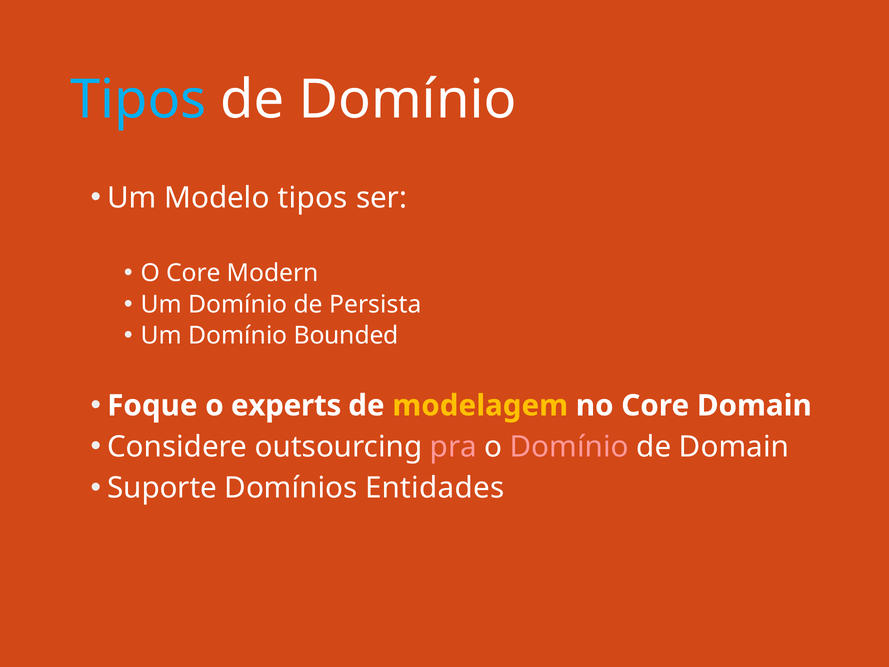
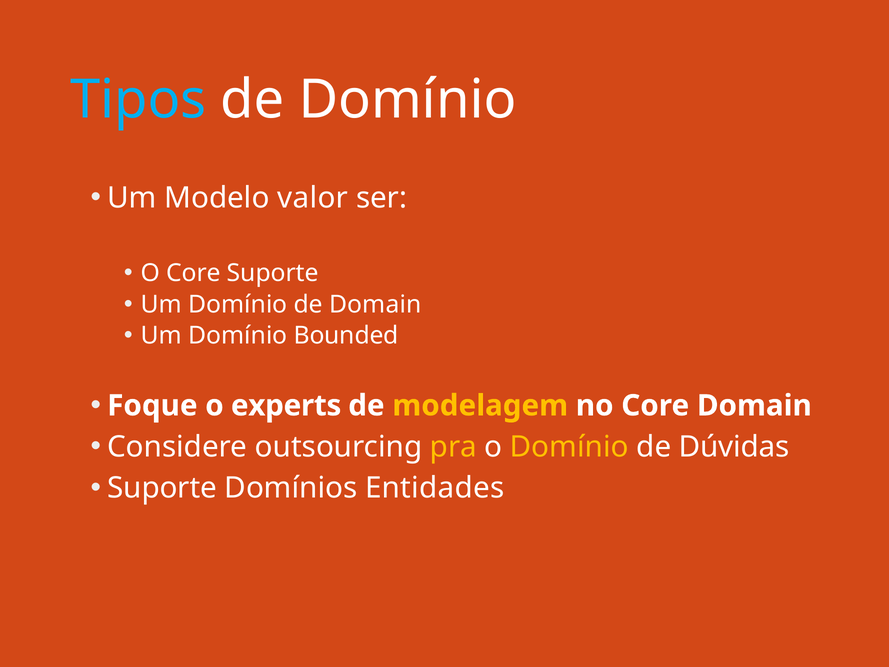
Modelo tipos: tipos -> valor (313, 198)
Core Modern: Modern -> Suporte (273, 273)
de Persista: Persista -> Domain (375, 304)
pra colour: pink -> yellow (453, 447)
Domínio colour: pink -> yellow (569, 447)
de Domain: Domain -> Dúvidas (734, 447)
